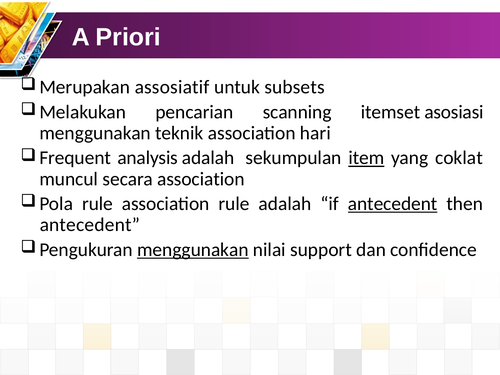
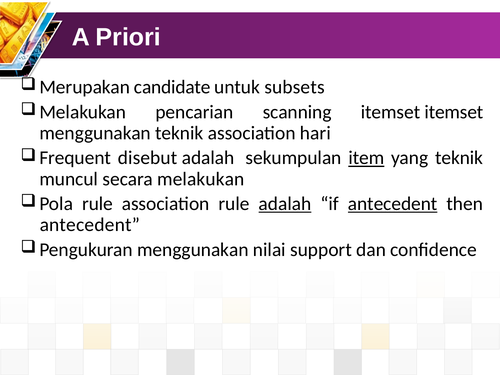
assosiatif: assosiatif -> candidate (172, 87)
itemset asosiasi: asosiasi -> itemset (454, 112)
analysis: analysis -> disebut (148, 158)
yang coklat: coklat -> teknik (459, 158)
secara association: association -> melakukan (201, 179)
adalah underline: none -> present (285, 204)
menggunakan underline: present -> none (193, 250)
